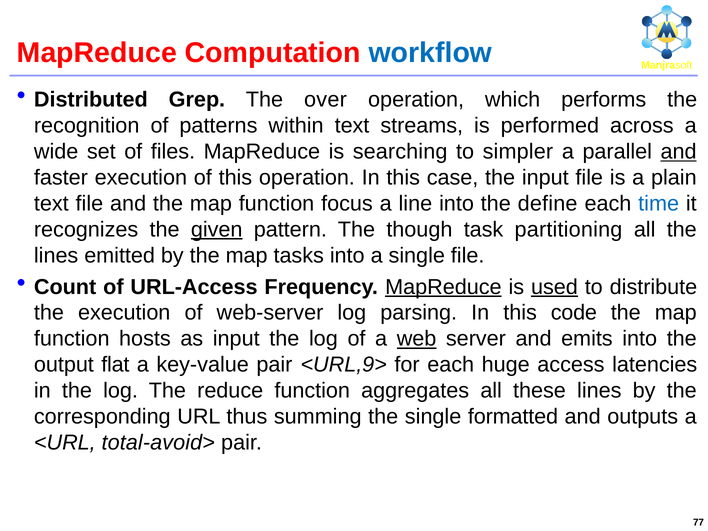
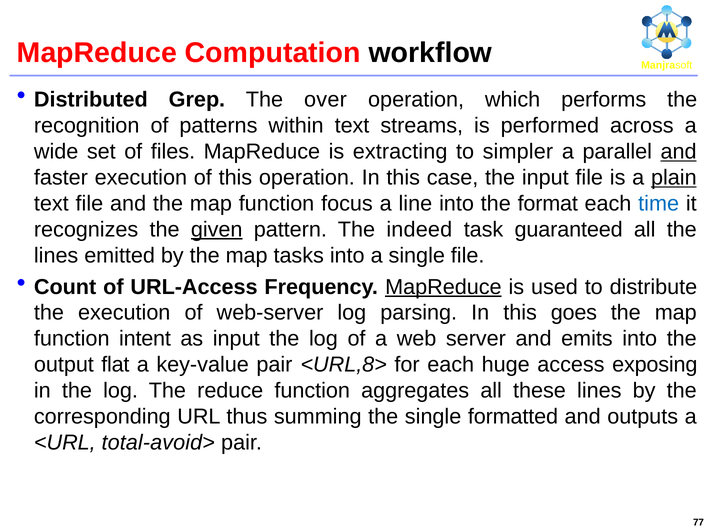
workflow colour: blue -> black (430, 53)
searching: searching -> extracting (400, 152)
plain underline: none -> present (674, 178)
define: define -> format (548, 204)
though: though -> indeed (419, 230)
partitioning: partitioning -> guaranteed (569, 230)
used underline: present -> none (554, 287)
code: code -> goes (574, 313)
hosts: hosts -> intent (145, 339)
web underline: present -> none (417, 339)
<URL,9>: <URL,9> -> <URL,8> (344, 365)
latencies: latencies -> exposing (655, 365)
